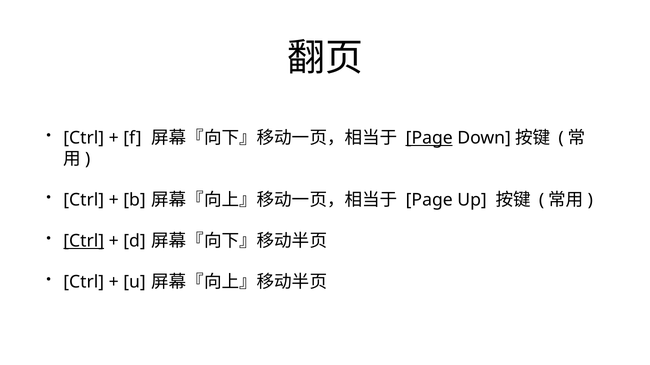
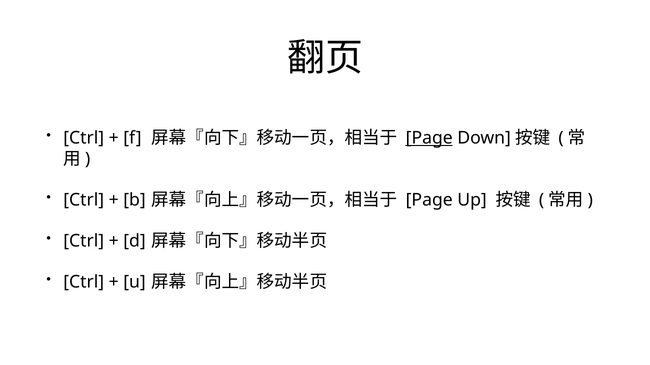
Ctrl underline: present -> none (84, 241)
